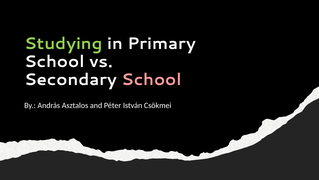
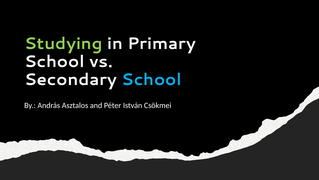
School colour: pink -> light blue (152, 79)
